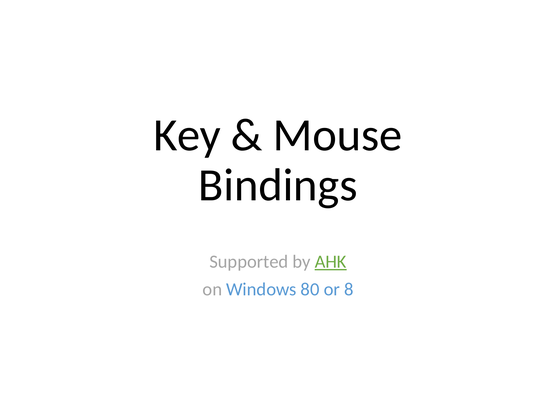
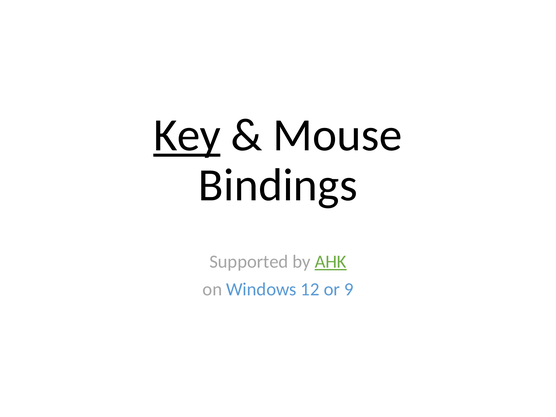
Key underline: none -> present (187, 135)
80: 80 -> 12 (310, 289)
8: 8 -> 9 (349, 289)
